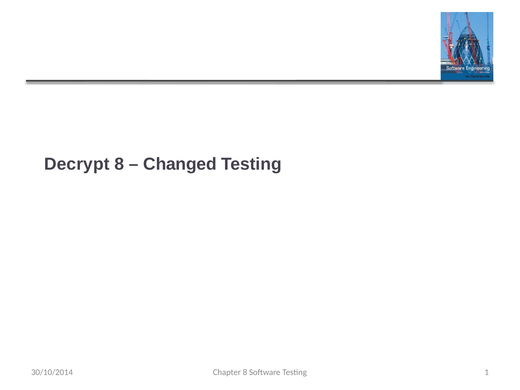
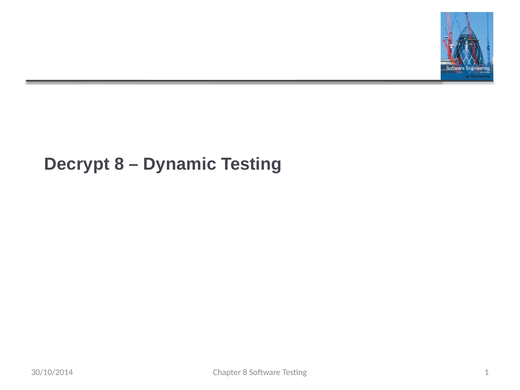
Changed: Changed -> Dynamic (180, 164)
